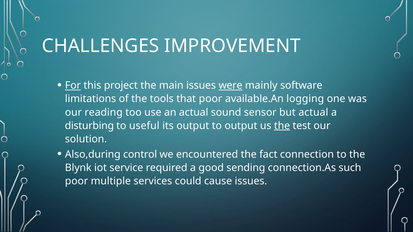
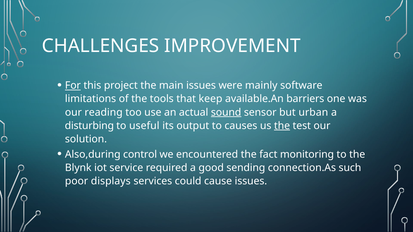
were underline: present -> none (231, 86)
that poor: poor -> keep (211, 99)
logging: logging -> barriers (305, 99)
sound underline: none -> present (226, 112)
but actual: actual -> urban (313, 112)
to output: output -> causes (241, 126)
connection: connection -> monitoring (307, 154)
multiple: multiple -> displays (111, 181)
